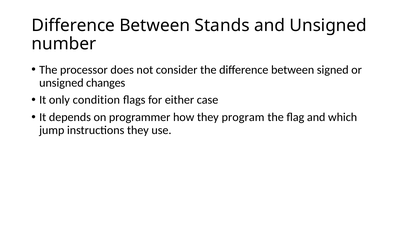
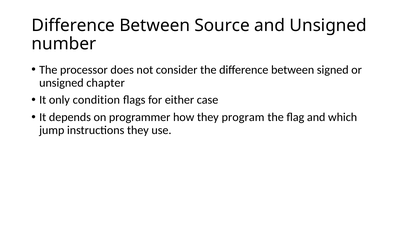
Stands: Stands -> Source (222, 25)
changes: changes -> chapter (106, 83)
